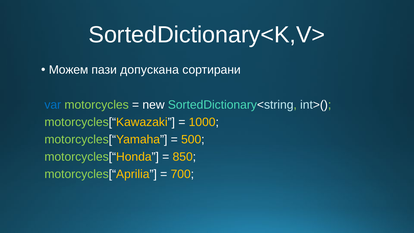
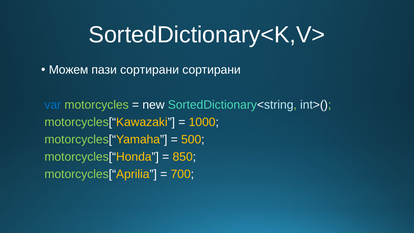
пази допускана: допускана -> сортирани (150, 70)
